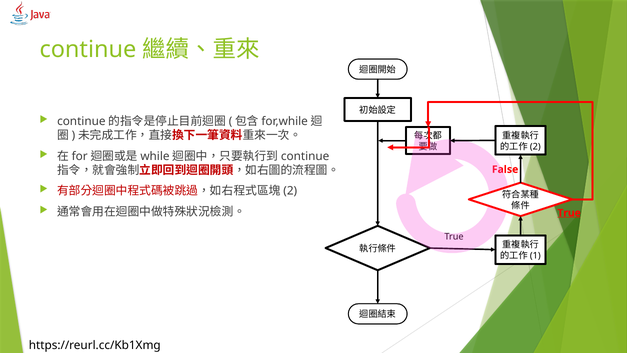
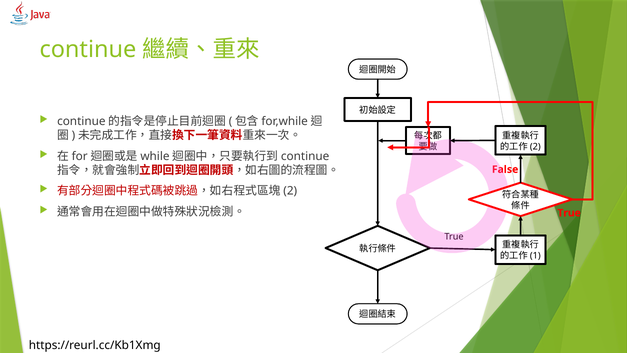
True underline: present -> none (569, 213)
